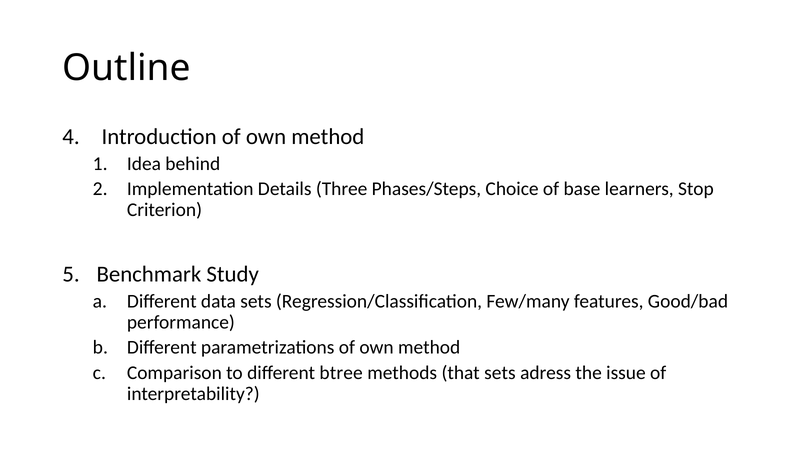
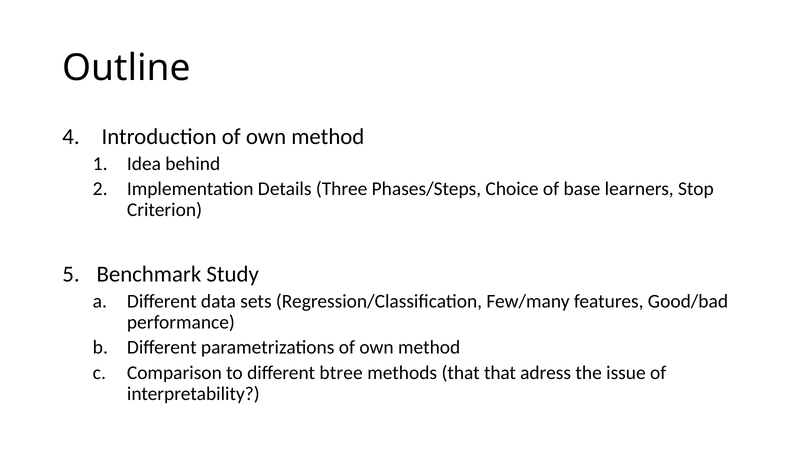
that sets: sets -> that (500, 373)
